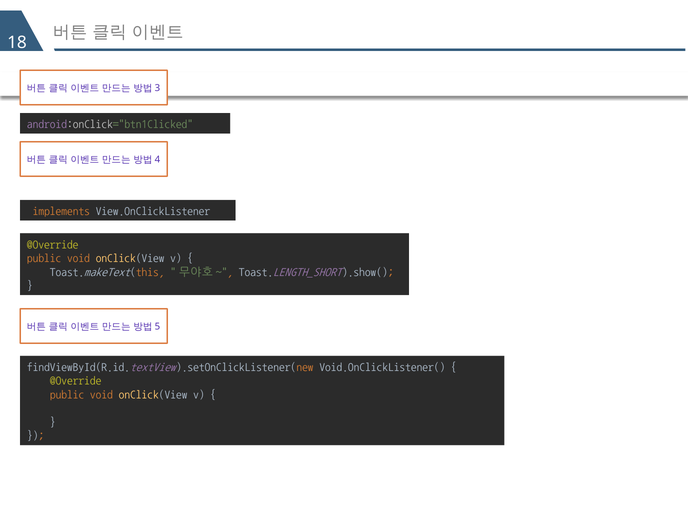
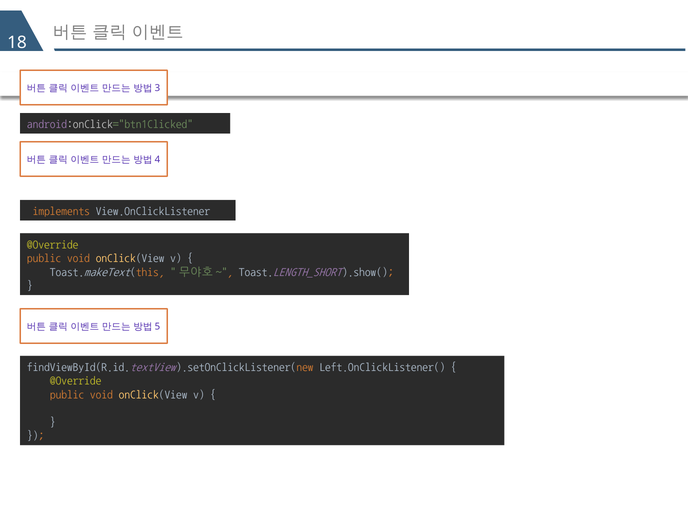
Void.OnClickListener(: Void.OnClickListener( -> Left.OnClickListener( (382, 367)
